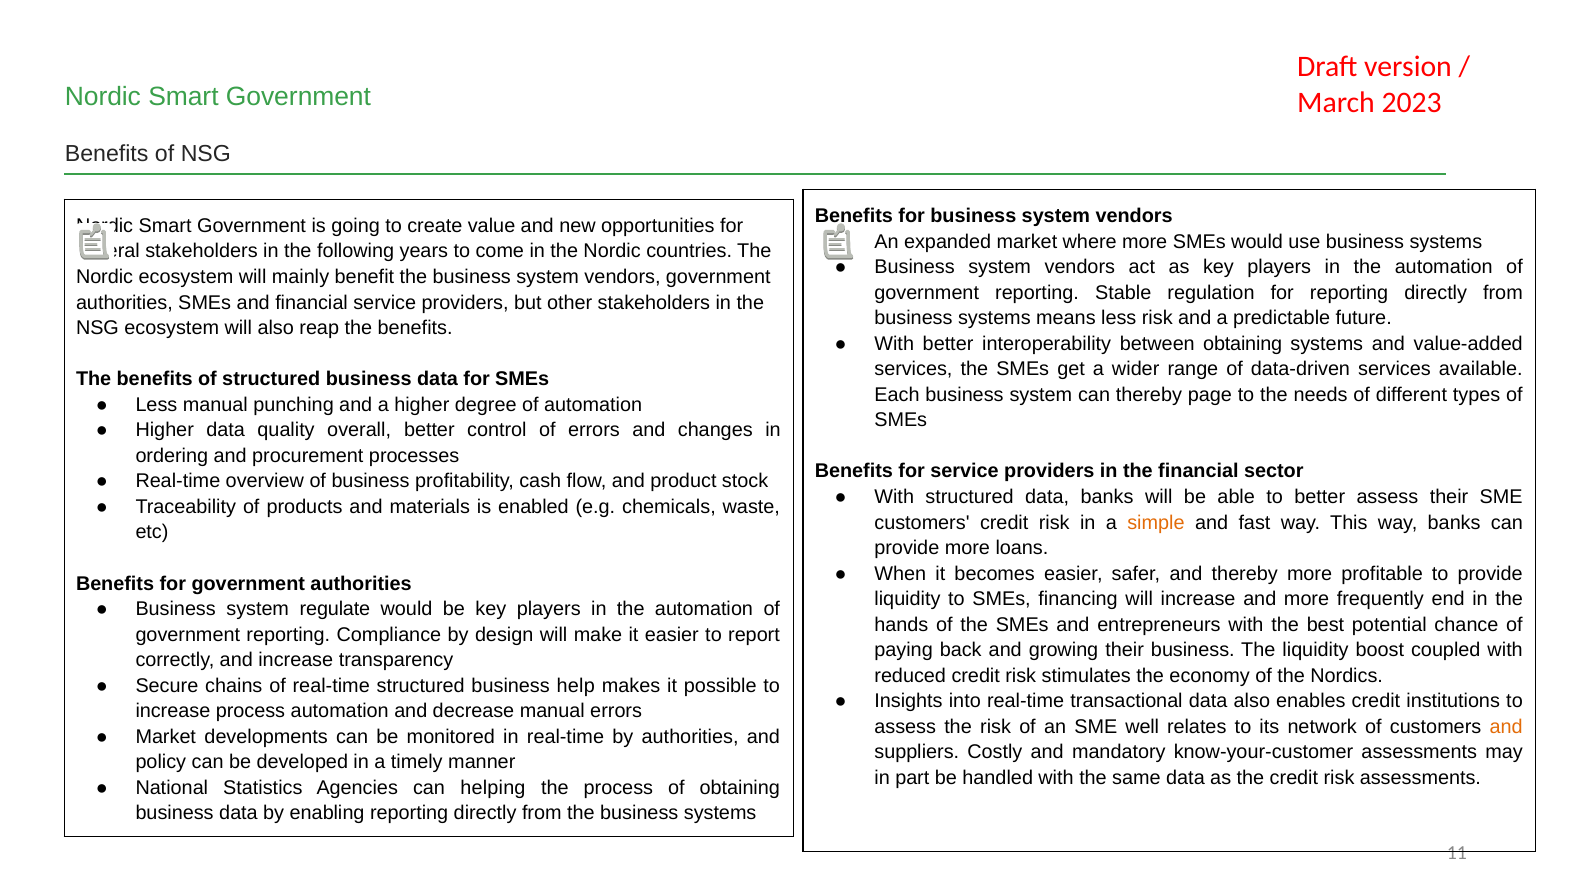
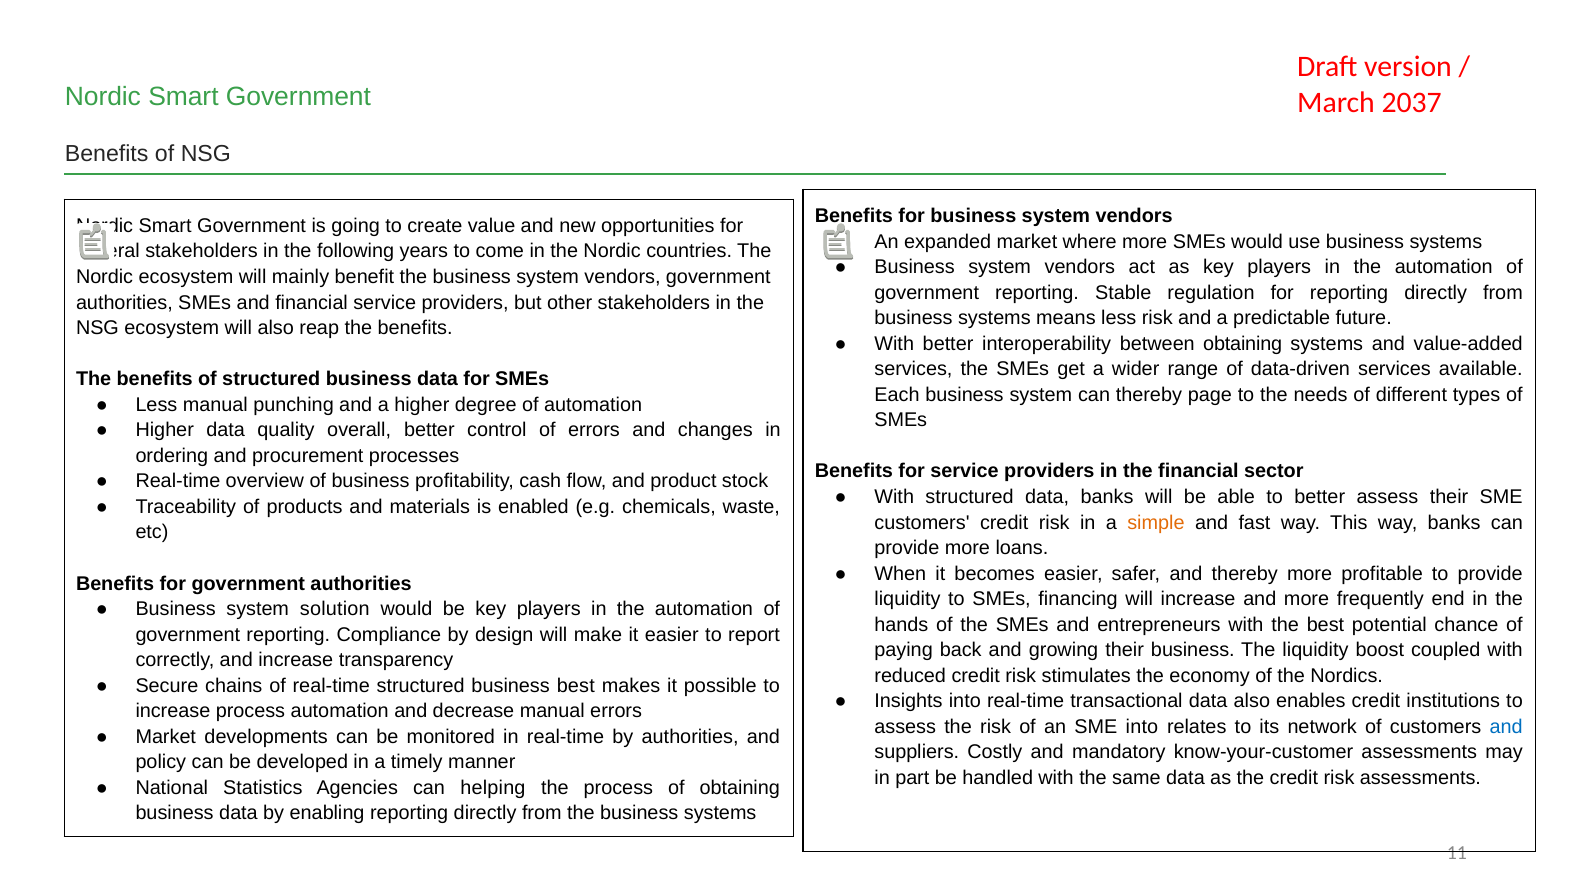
2023: 2023 -> 2037 (1412, 103)
regulate: regulate -> solution (335, 609)
business help: help -> best (576, 686)
SME well: well -> into (1142, 727)
and colour: orange -> blue (1506, 727)
